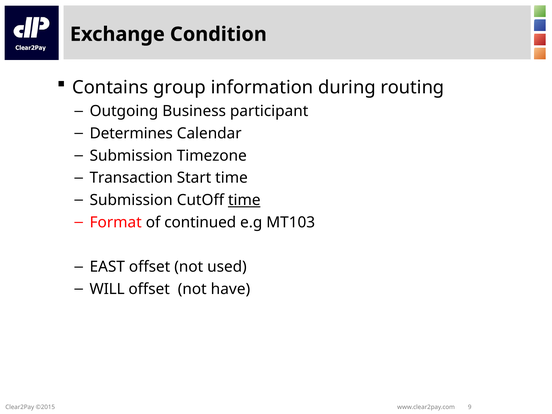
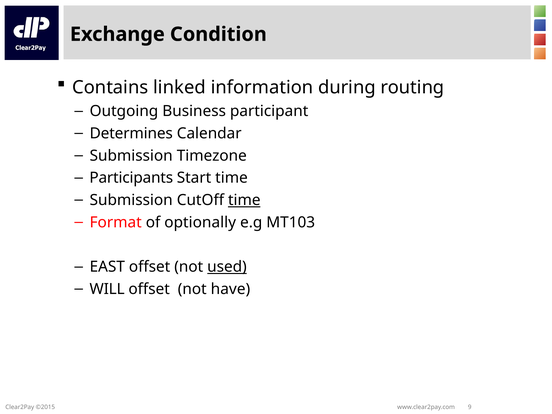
group: group -> linked (179, 87)
Transaction: Transaction -> Participants (131, 178)
continued: continued -> optionally (200, 222)
used underline: none -> present (227, 267)
